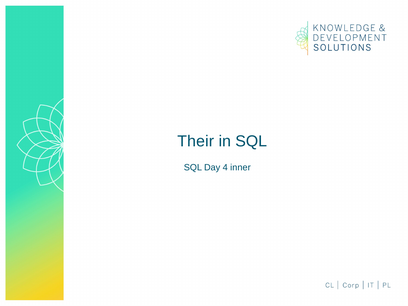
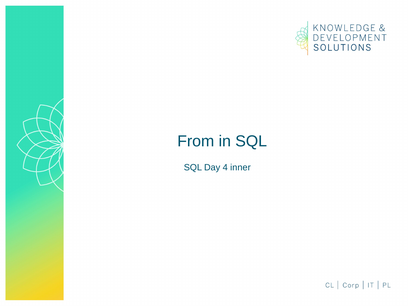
Their: Their -> From (196, 141)
